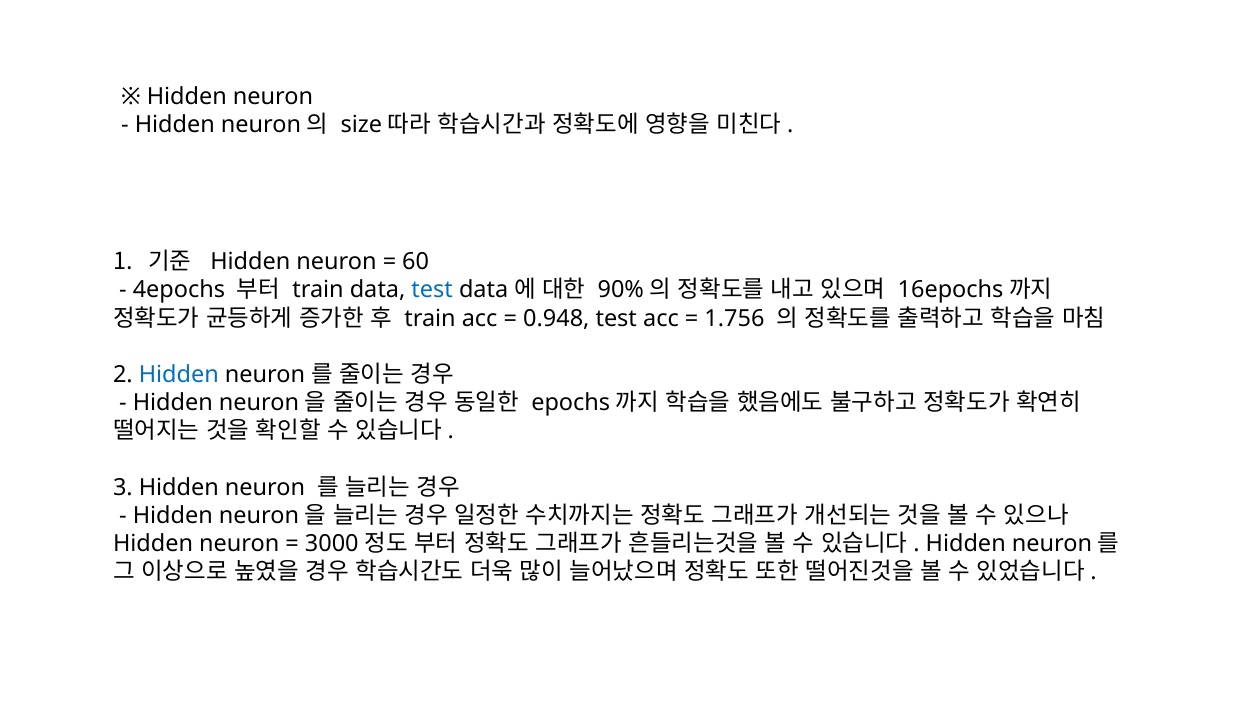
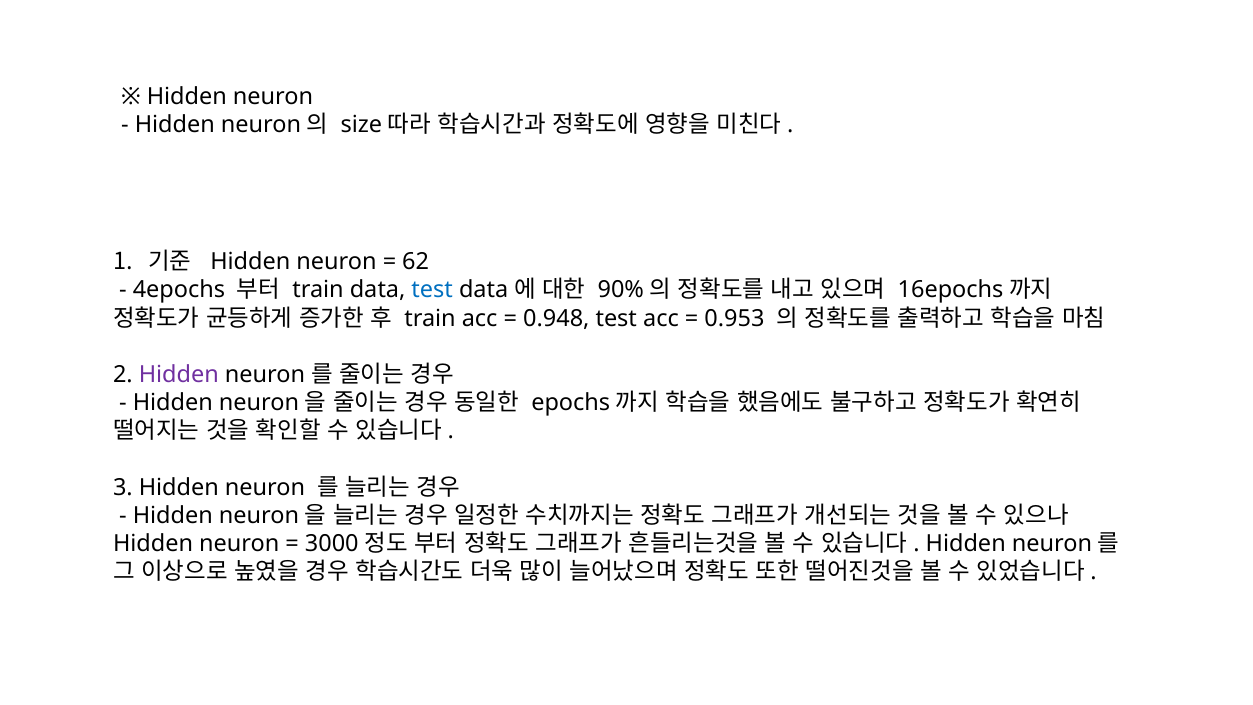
60: 60 -> 62 (416, 262)
1.756: 1.756 -> 0.953 (734, 318)
Hidden colour: blue -> purple (179, 375)
